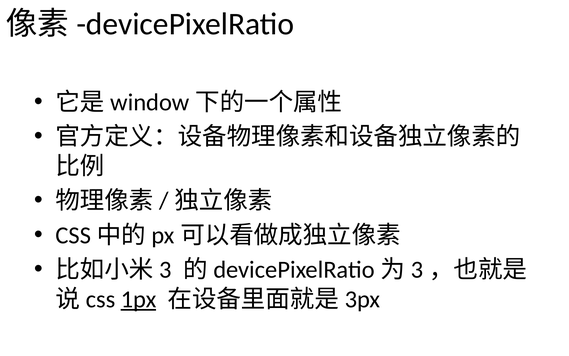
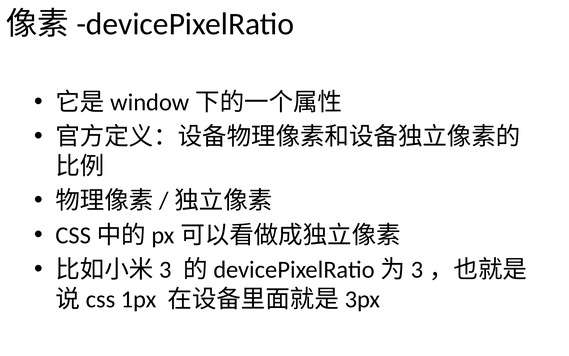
1px underline: present -> none (139, 299)
